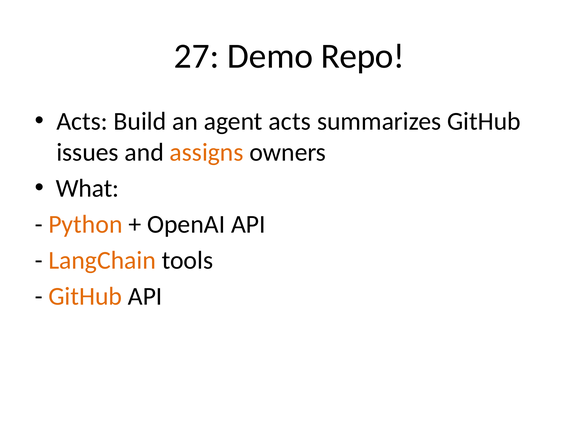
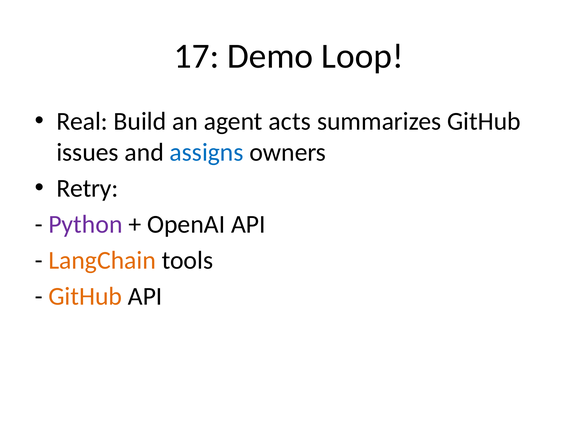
27: 27 -> 17 (197, 56)
Repo: Repo -> Loop (362, 56)
Acts: Acts -> Real (82, 121)
assigns colour: orange -> blue (207, 152)
What: What -> Retry (87, 188)
Python colour: orange -> purple (85, 224)
